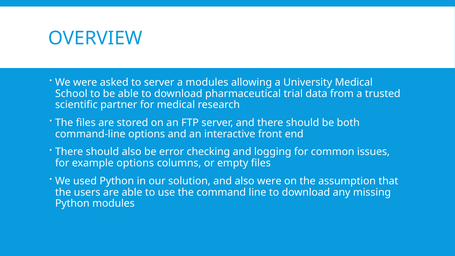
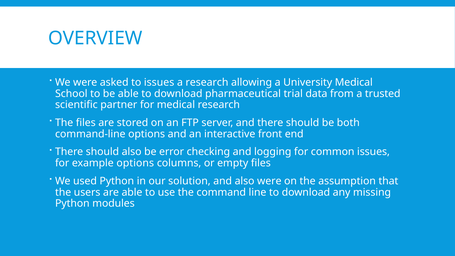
to server: server -> issues (159, 82)
a modules: modules -> research (207, 82)
